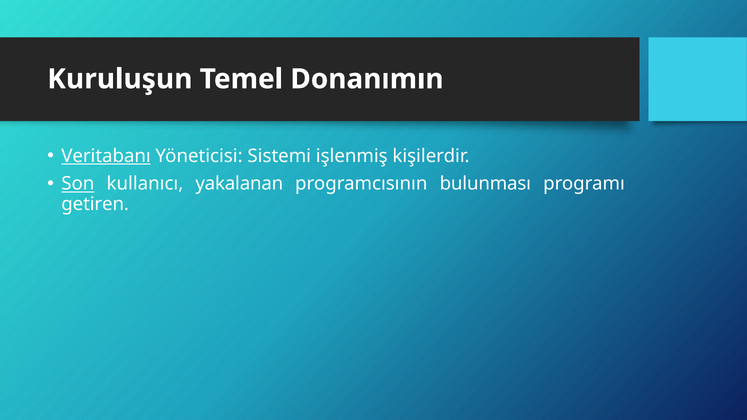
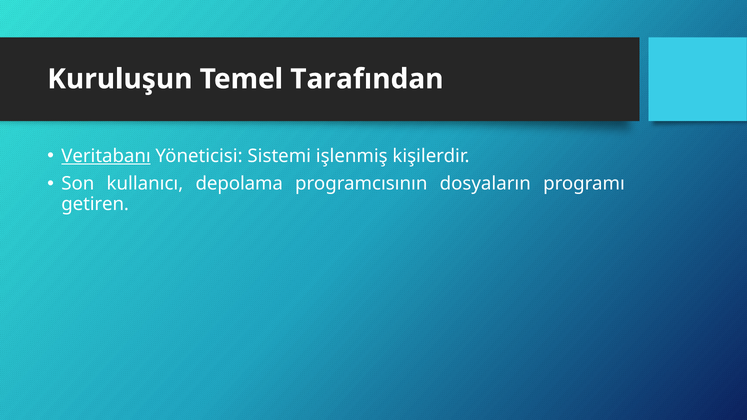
Donanımın: Donanımın -> Tarafından (367, 79)
Son underline: present -> none (78, 184)
yakalanan: yakalanan -> depolama (239, 184)
bulunması: bulunması -> dosyaların (485, 184)
